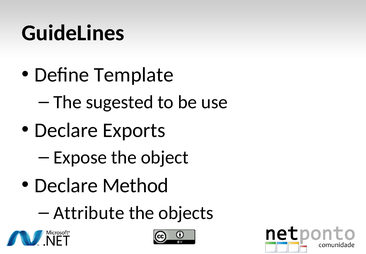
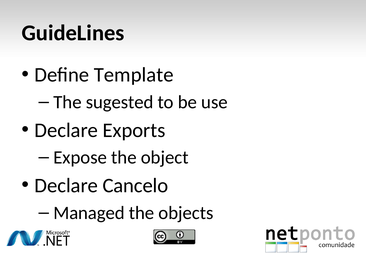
Method: Method -> Cancelo (135, 185)
Attribute: Attribute -> Managed (89, 212)
